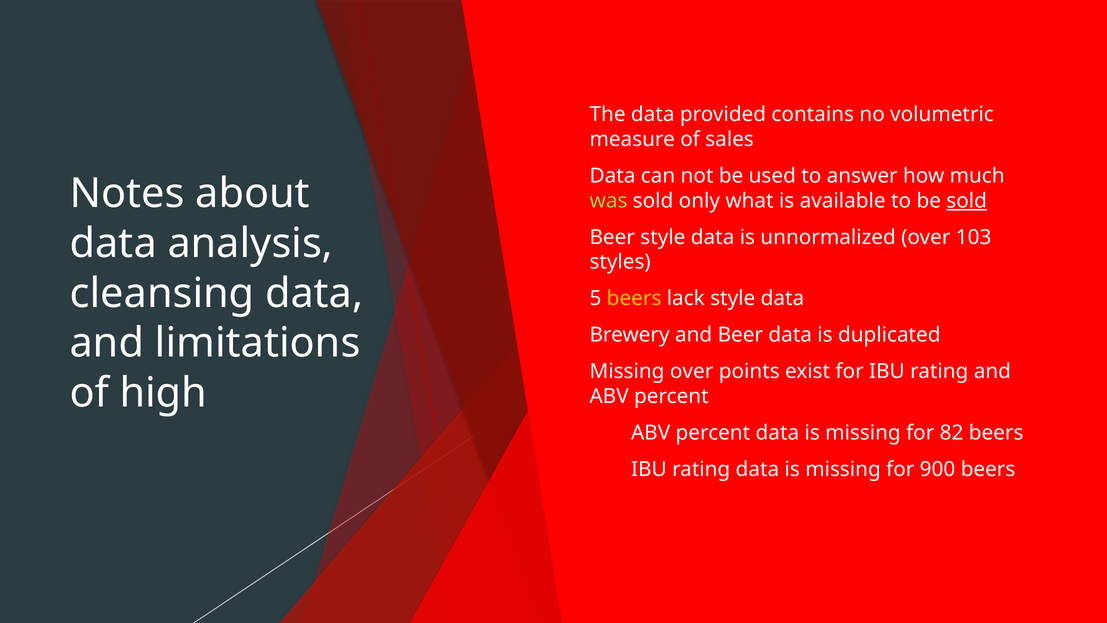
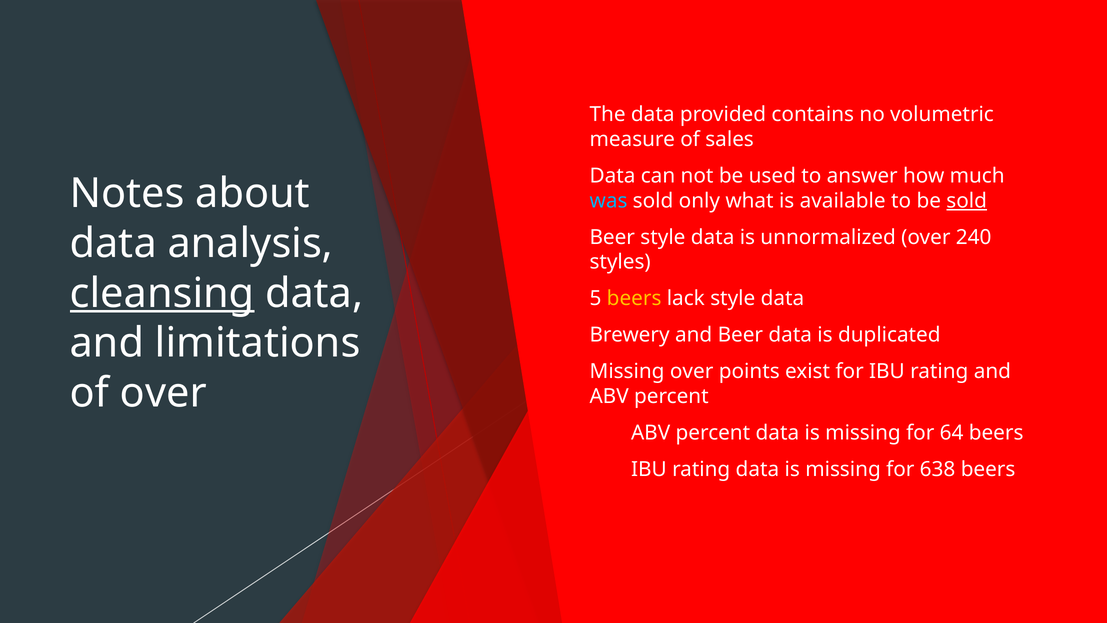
was colour: light green -> light blue (609, 201)
103: 103 -> 240 (974, 237)
cleansing underline: none -> present (162, 293)
of high: high -> over (163, 393)
82: 82 -> 64 (952, 433)
900: 900 -> 638 (938, 469)
